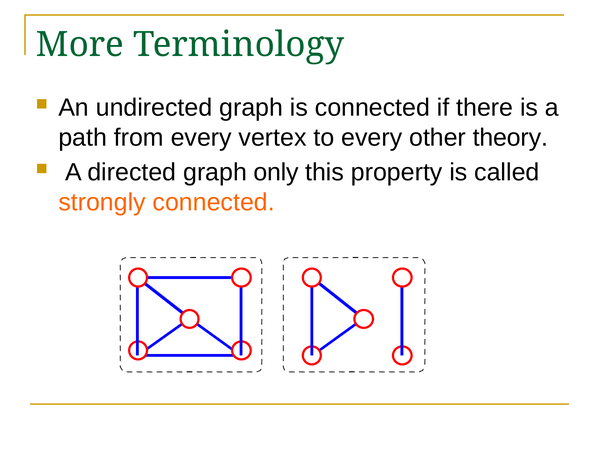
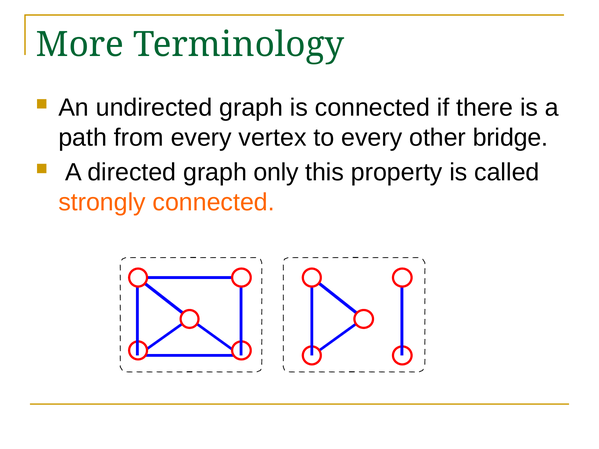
theory: theory -> bridge (510, 138)
